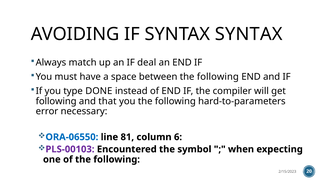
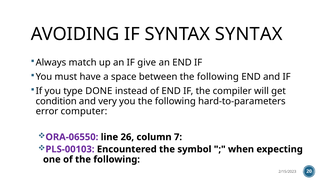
deal: deal -> give (147, 63)
following: following -> condition (56, 101)
that: that -> very (108, 101)
necessary: necessary -> computer (84, 111)
ORA-06550 colour: blue -> purple (72, 137)
81: 81 -> 26 (127, 137)
6: 6 -> 7 (178, 137)
